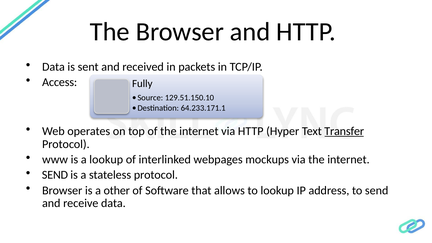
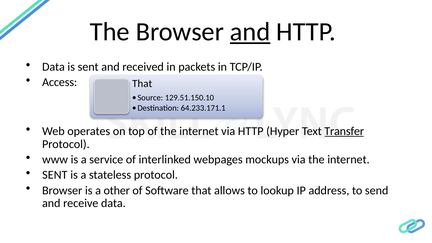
and underline: none -> present (250, 32)
Fully: Fully -> That (142, 84)
a lookup: lookup -> service (106, 160)
SEND: SEND -> SENT (55, 175)
